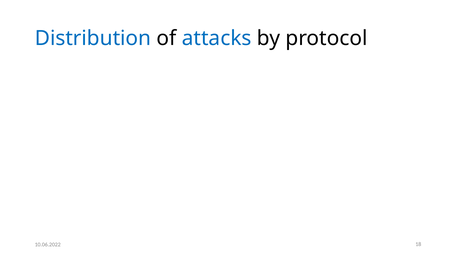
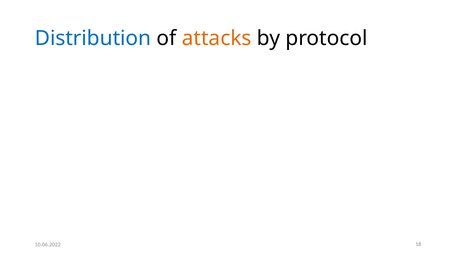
attacks colour: blue -> orange (217, 38)
